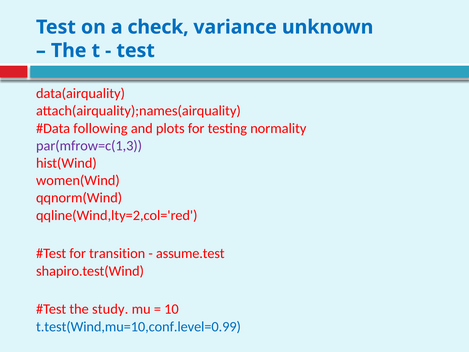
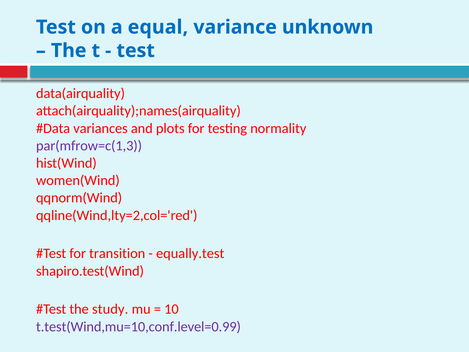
check: check -> equal (158, 27)
following: following -> variances (101, 128)
assume.test: assume.test -> equally.test (190, 253)
t.test(Wind,mu=10,conf.level=0.99 colour: blue -> purple (138, 326)
